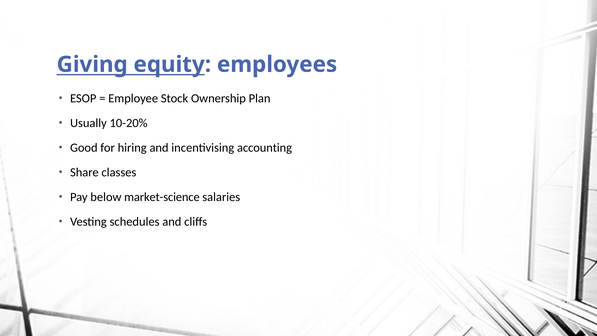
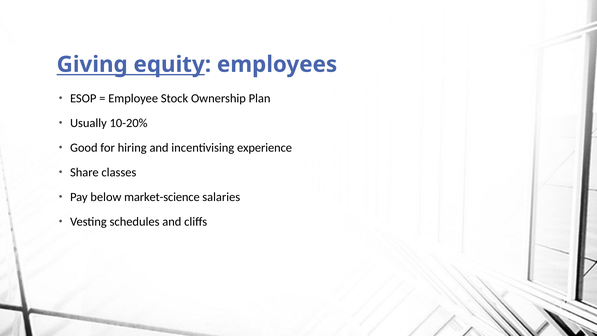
accounting: accounting -> experience (265, 148)
